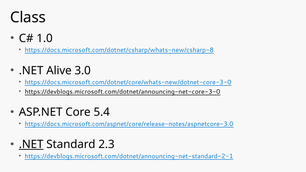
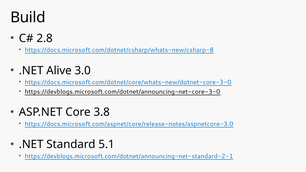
Class: Class -> Build (28, 18)
1.0: 1.0 -> 2.8 (45, 38)
5.4: 5.4 -> 3.8 (102, 112)
.NET underline: present -> none (31, 145)
2.3: 2.3 -> 5.1 (106, 145)
